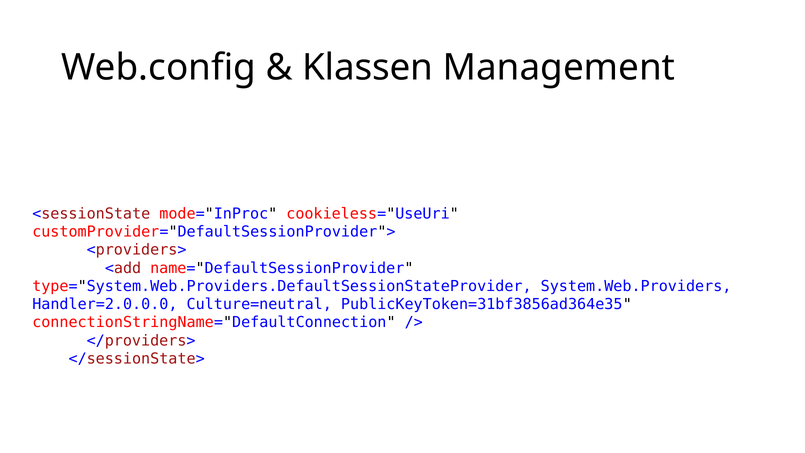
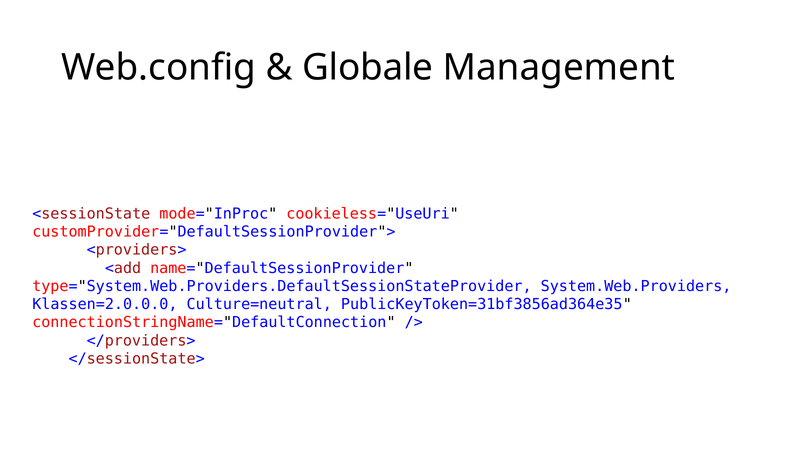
Klassen: Klassen -> Globale (368, 68)
Handler=2.0.0.0: Handler=2.0.0.0 -> Klassen=2.0.0.0 (105, 304)
